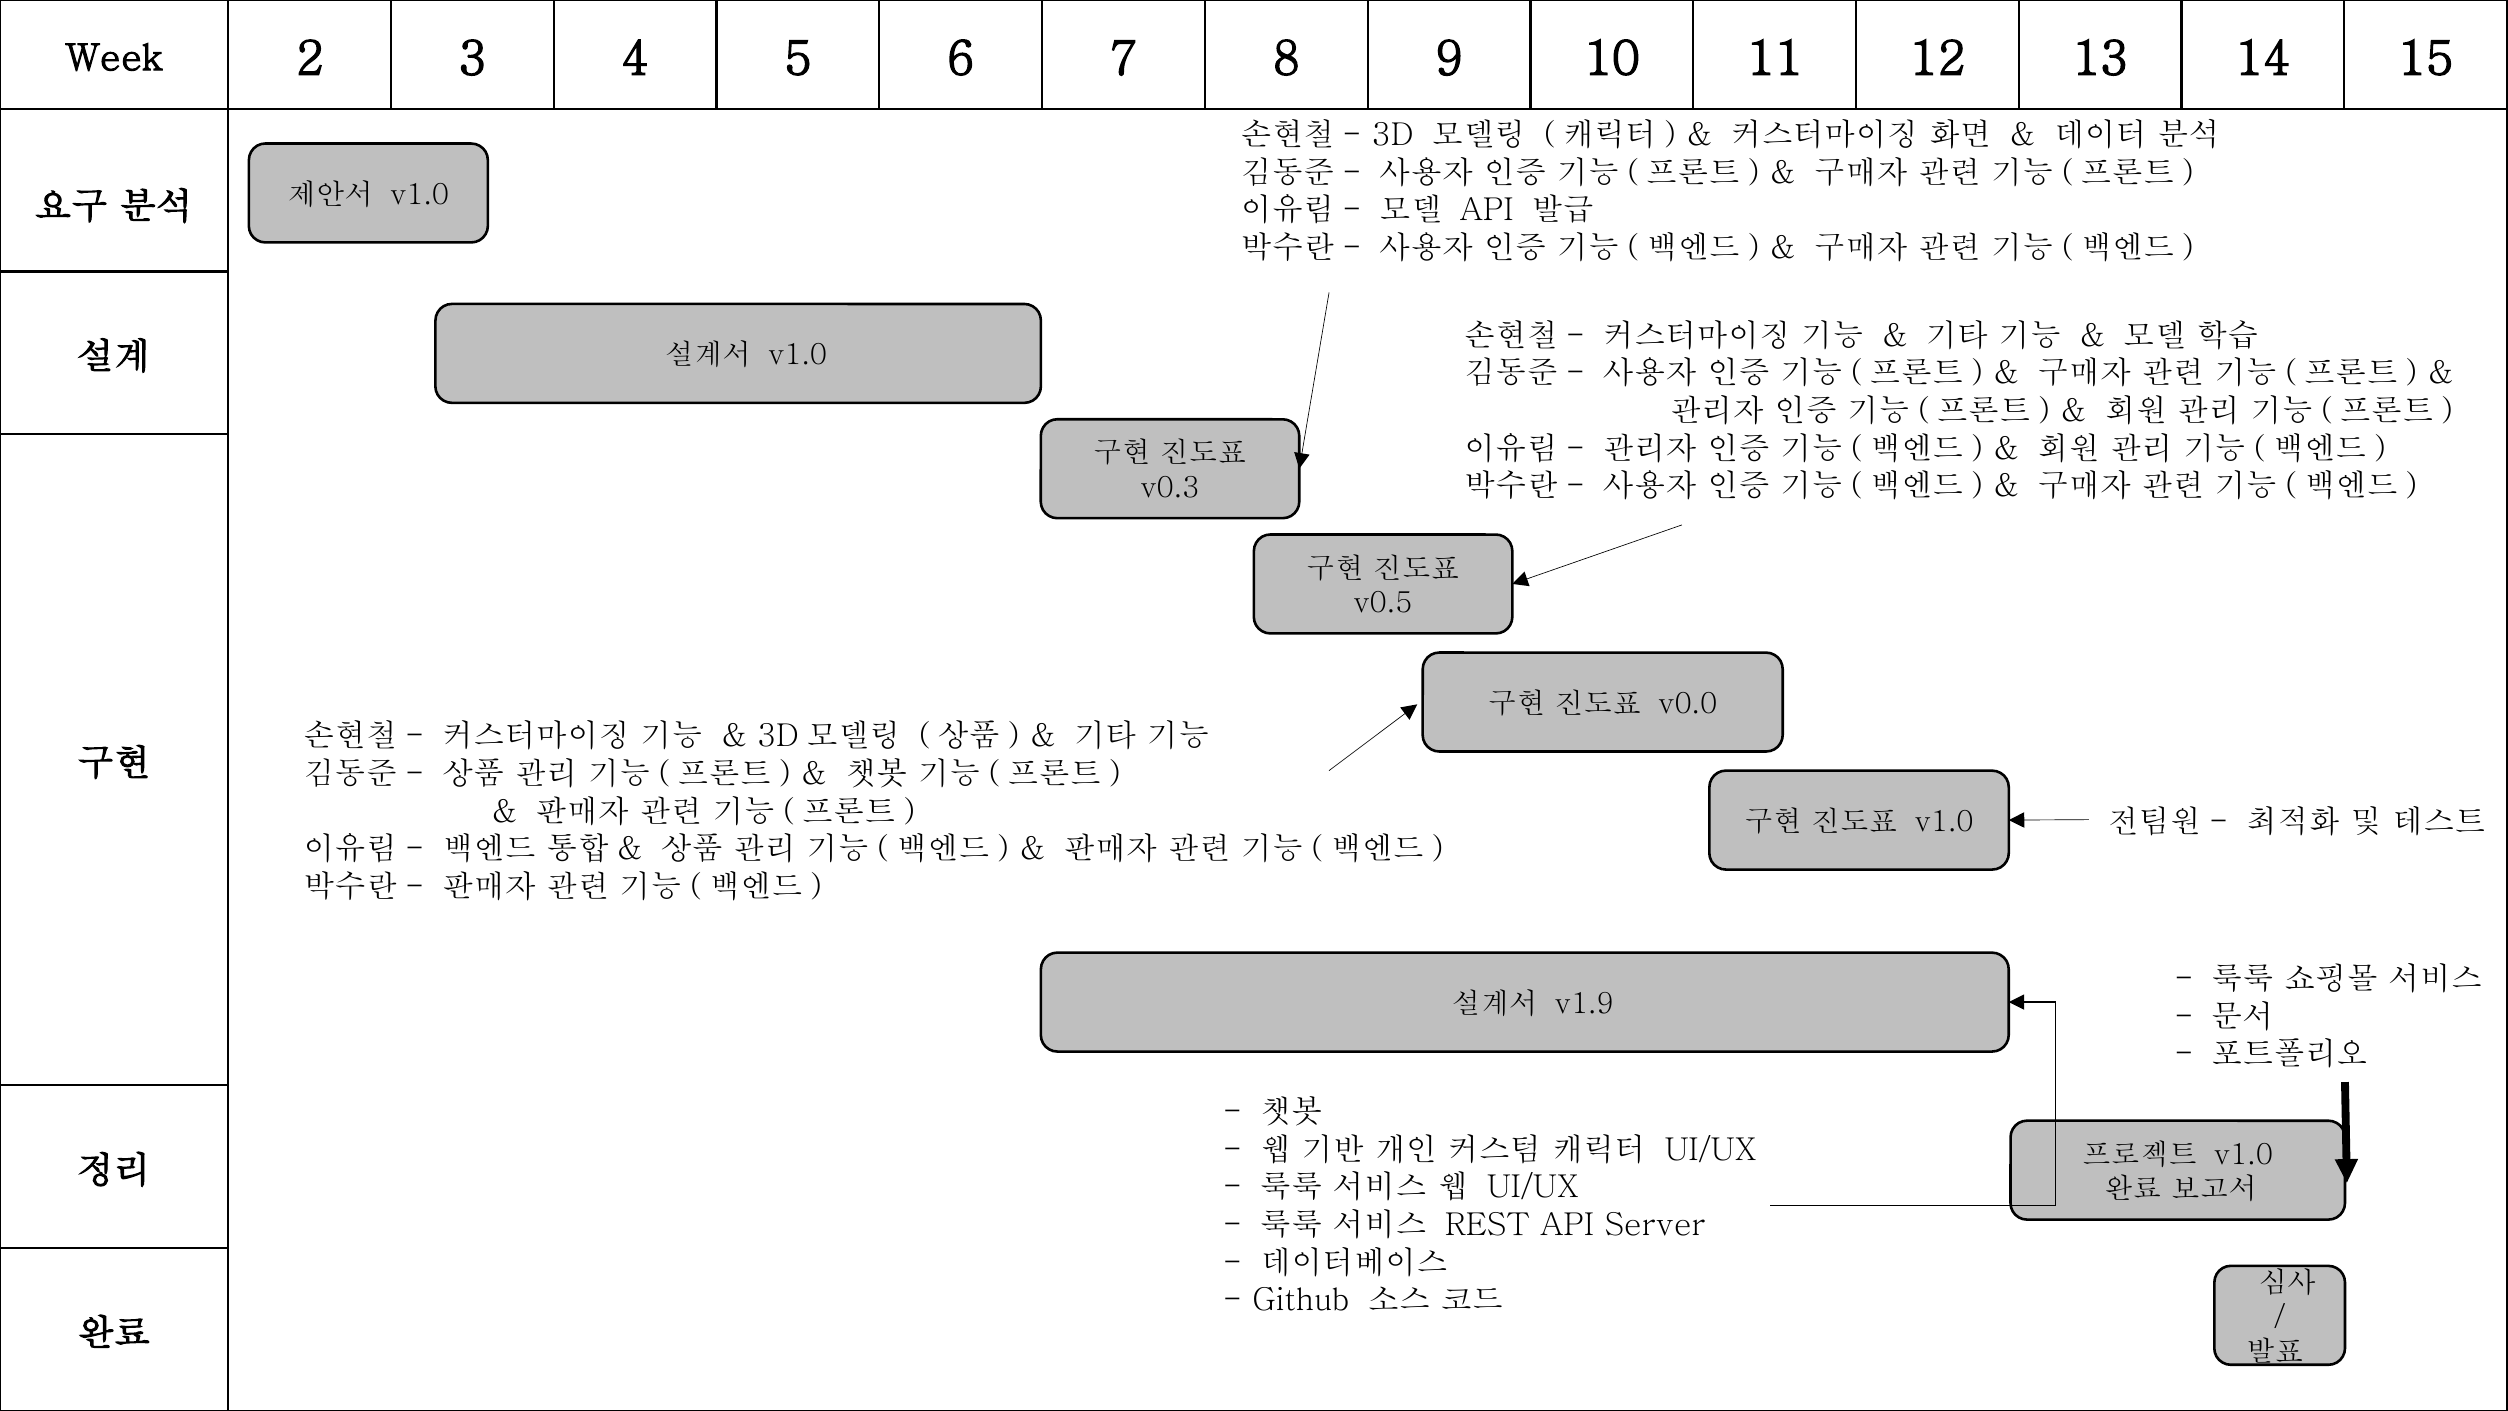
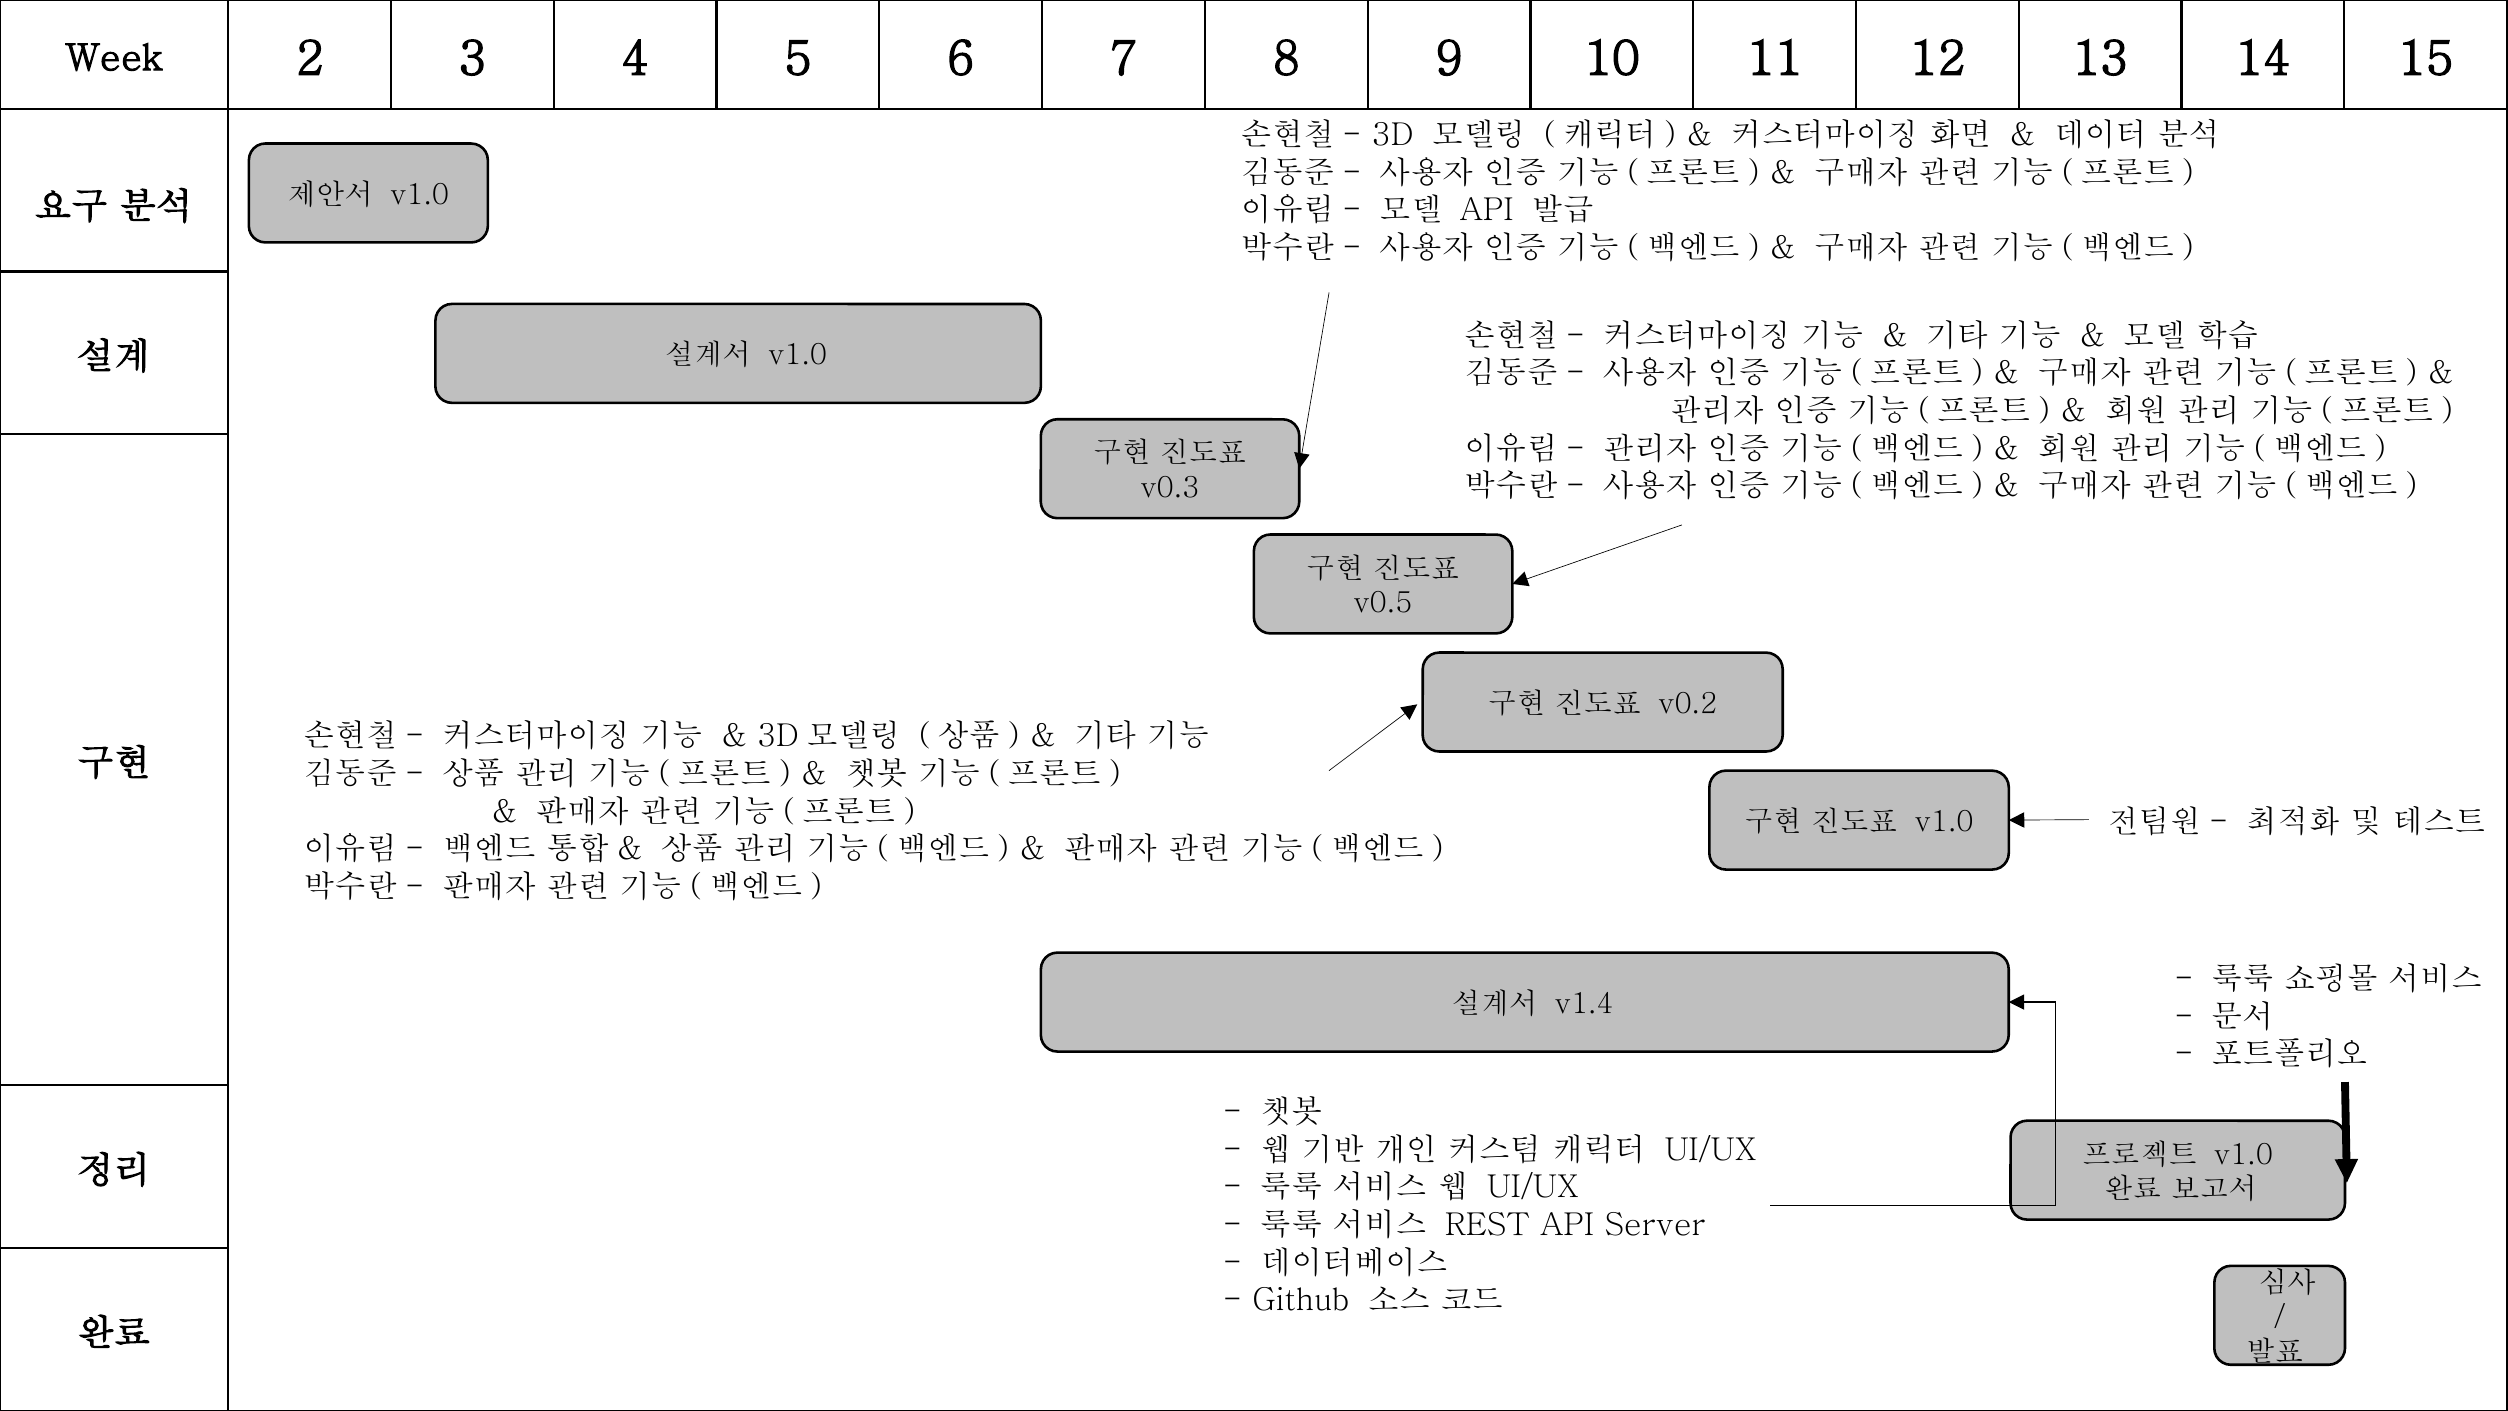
v0.0: v0.0 -> v0.2 (1688, 704)
v1.9: v1.9 -> v1.4 (1584, 1004)
